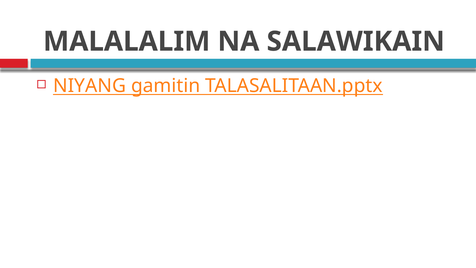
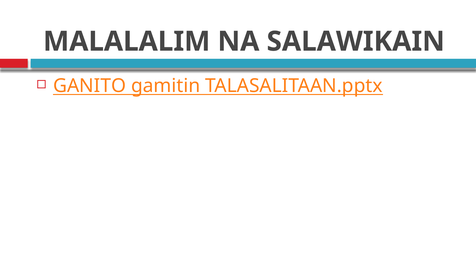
NIYANG: NIYANG -> GANITO (90, 86)
